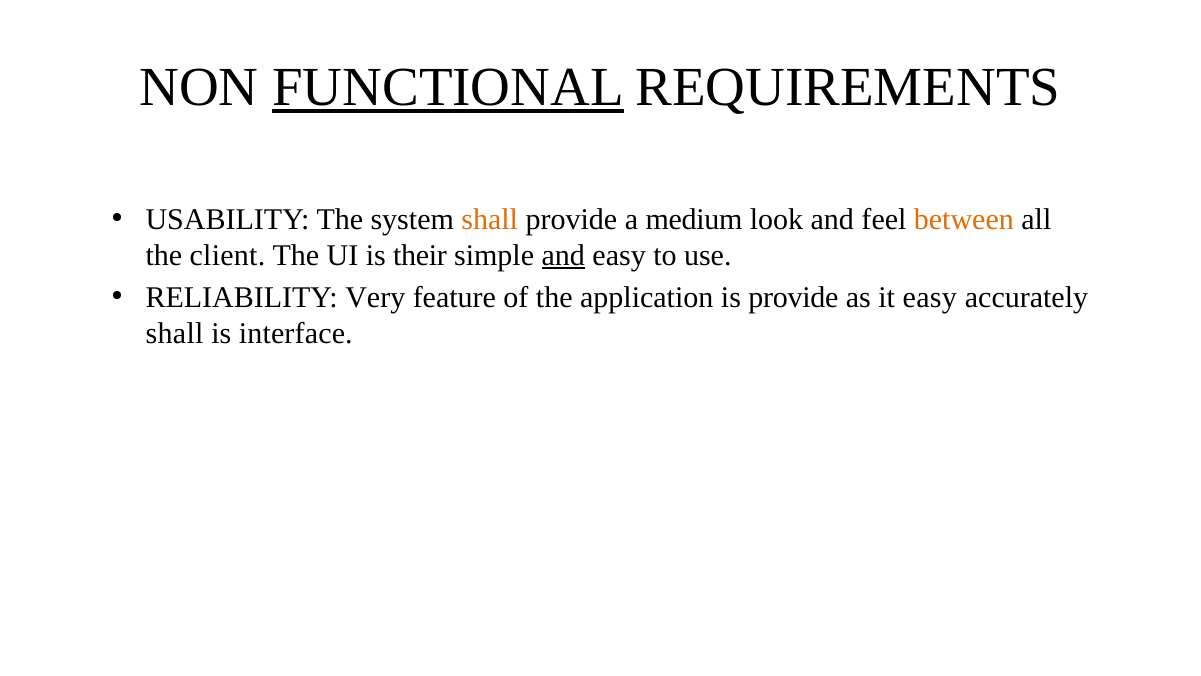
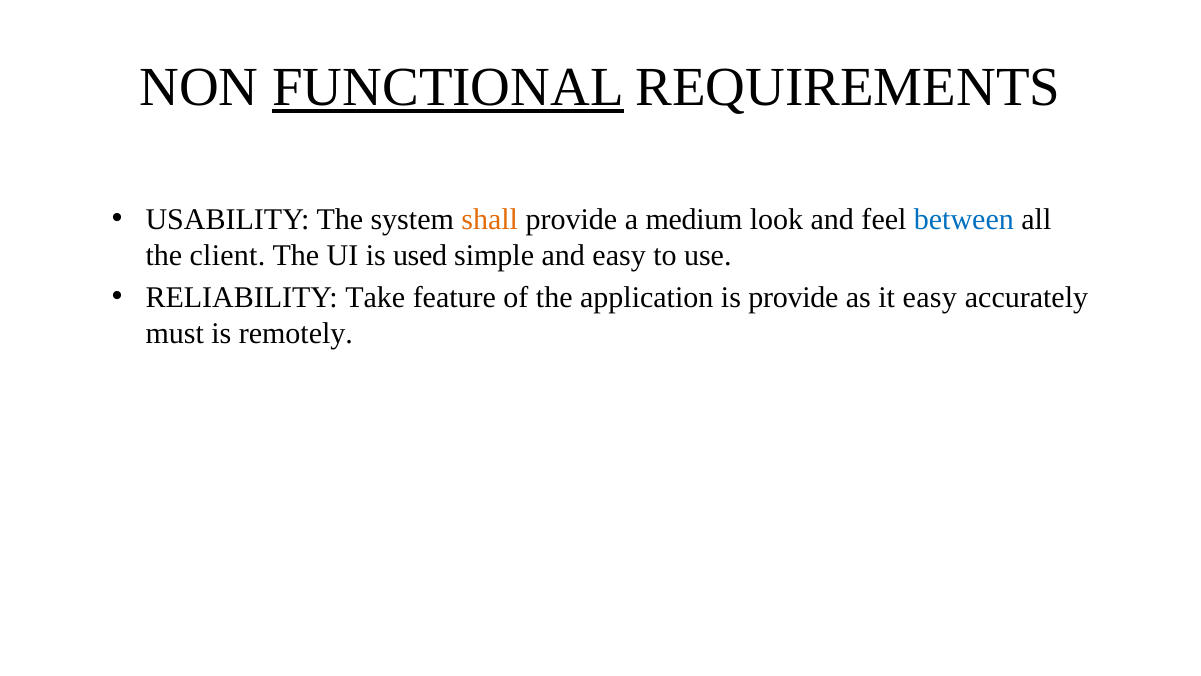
between colour: orange -> blue (964, 219)
their: their -> used (420, 255)
and underline: present -> none (563, 255)
Very: Very -> Take (375, 297)
shall: shall -> must (175, 333)
interface: interface -> remotely (296, 333)
